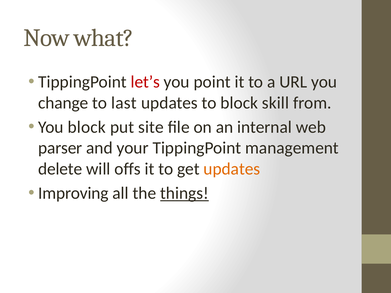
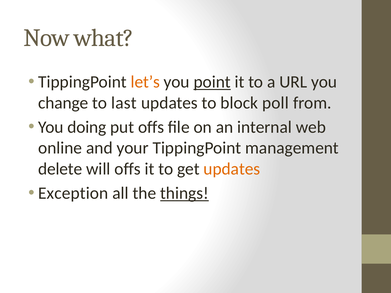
let’s colour: red -> orange (145, 82)
point underline: none -> present (212, 82)
skill: skill -> poll (275, 103)
You block: block -> doing (87, 127)
put site: site -> offs (151, 127)
parser: parser -> online (60, 148)
Improving: Improving -> Exception (73, 193)
